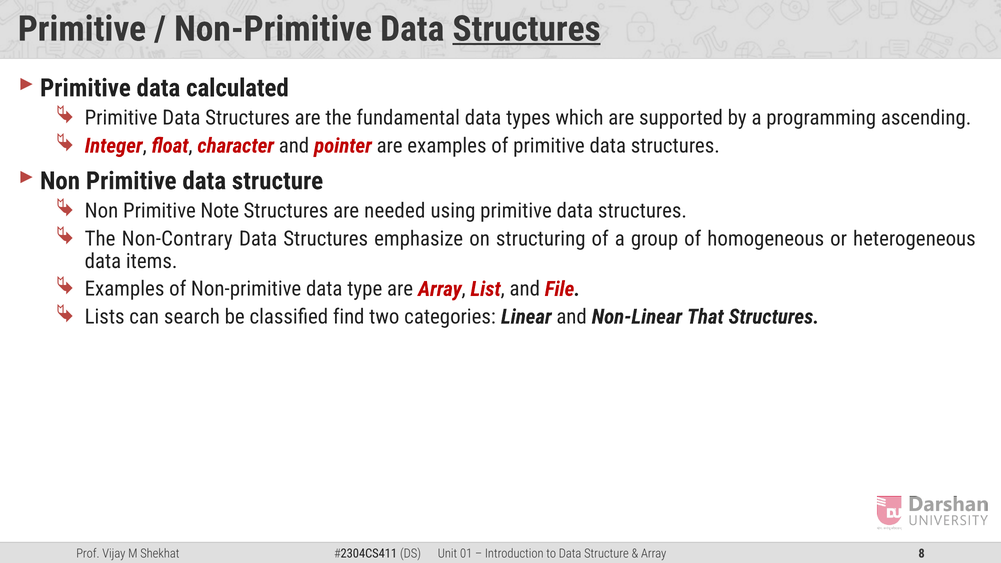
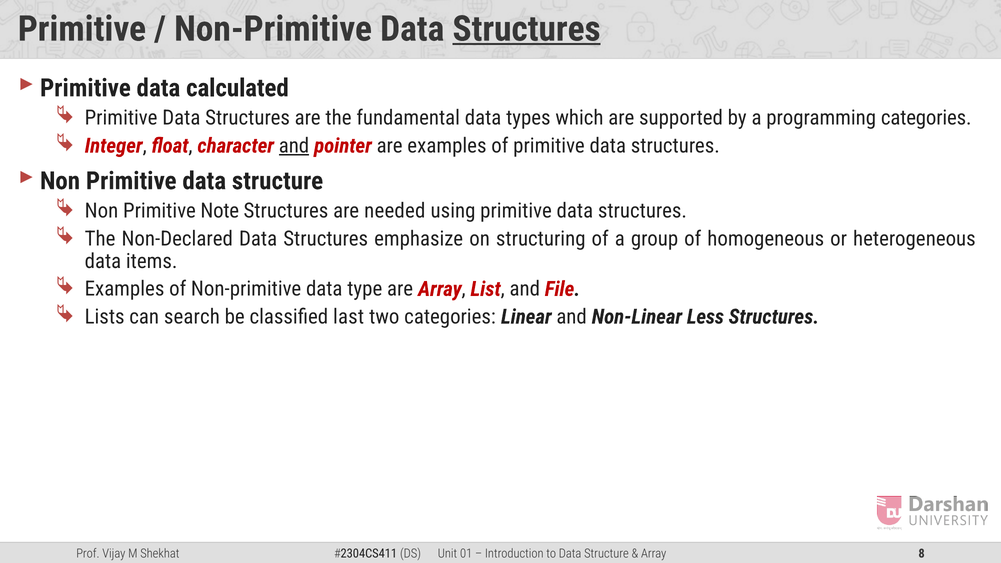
programming ascending: ascending -> categories (926, 118)
and underline: none -> present (294, 146)
Non-Contrary: Non-Contrary -> Non-Declared (177, 239)
find: find -> last (349, 317)
That: That -> Less (705, 317)
